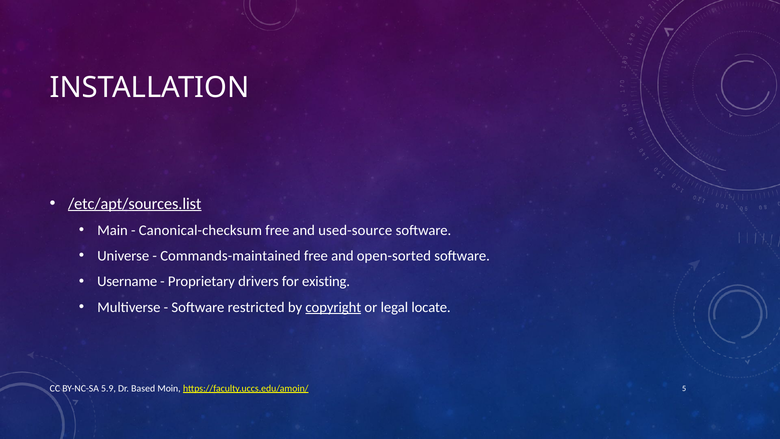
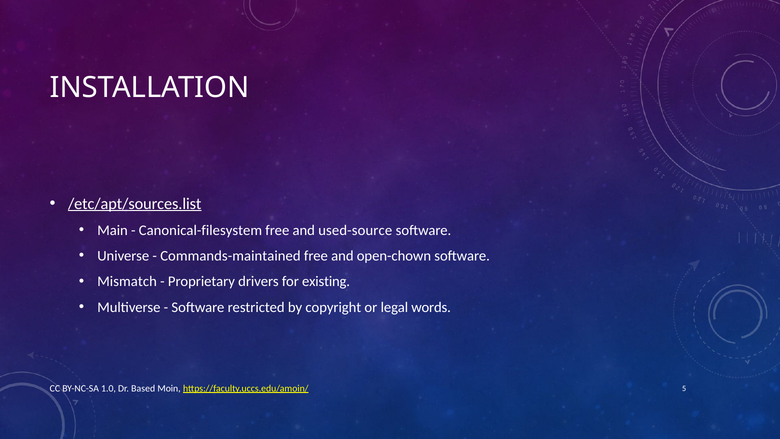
Canonical-checksum: Canonical-checksum -> Canonical-filesystem (200, 230)
open-sorted: open-sorted -> open-chown (394, 256)
Username: Username -> Mismatch (127, 281)
copyright underline: present -> none (333, 307)
locate: locate -> words (431, 307)
5.9: 5.9 -> 1.0 (108, 388)
